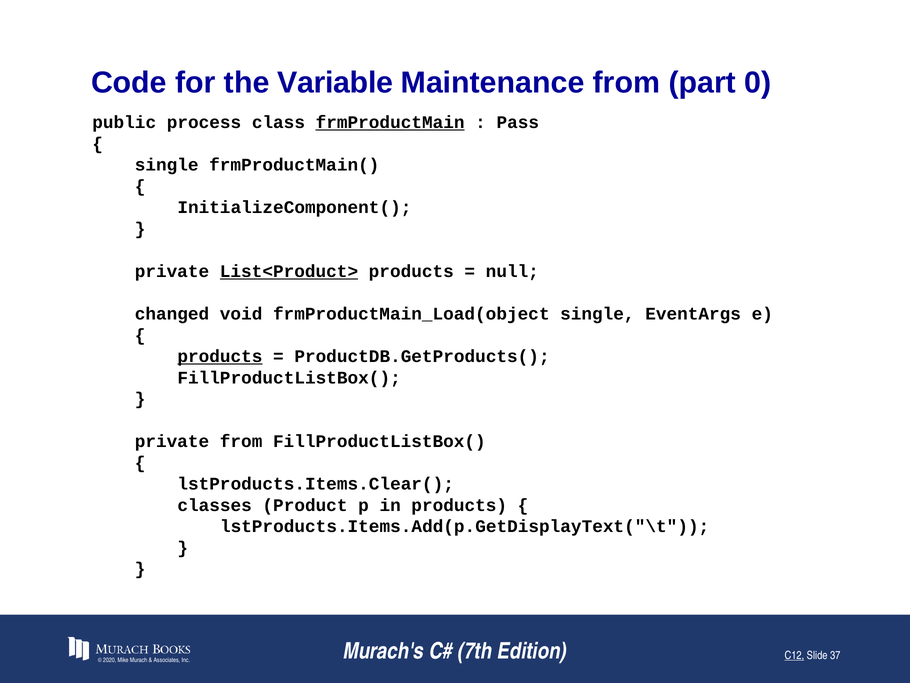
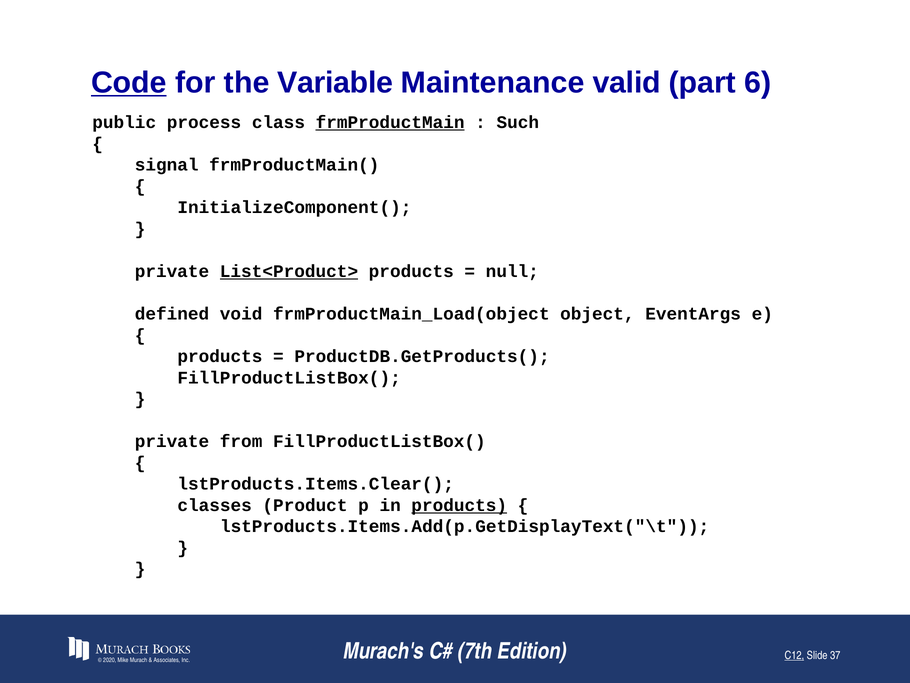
Code underline: none -> present (129, 83)
Maintenance from: from -> valid (627, 83)
0: 0 -> 6 (758, 83)
Pass: Pass -> Such (518, 122)
single: single -> signal (167, 165)
changed: changed -> defined (172, 314)
frmProductMain_Load(object single: single -> object (597, 314)
products underline: present -> none (220, 356)
products underline: none -> present (459, 505)
